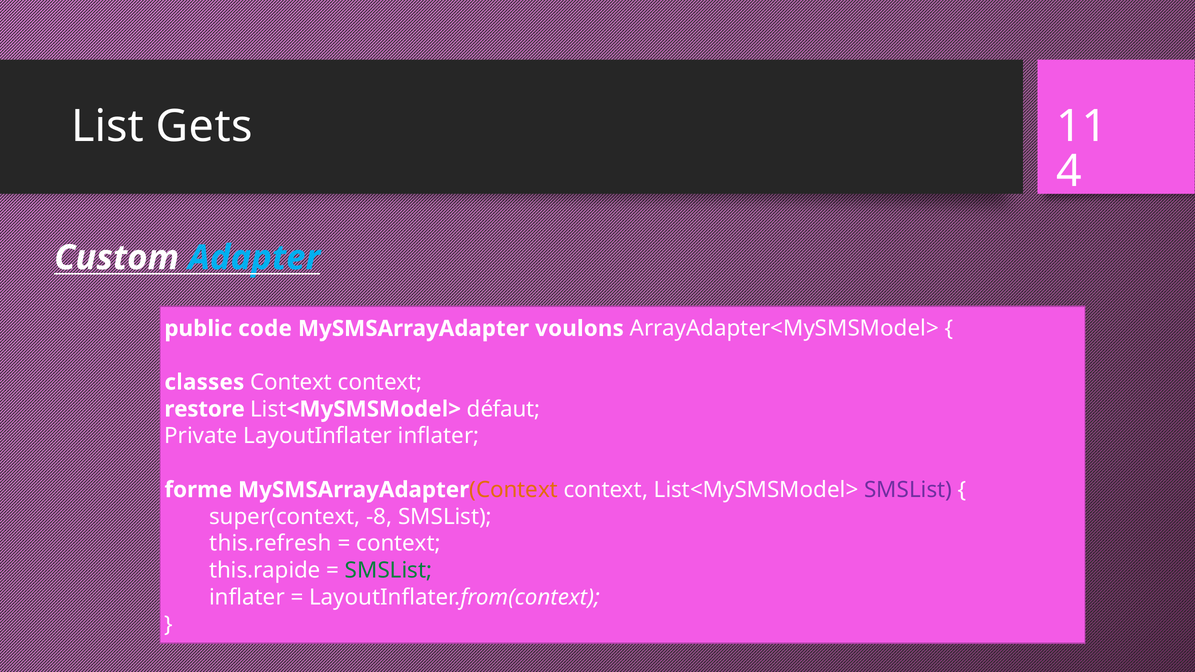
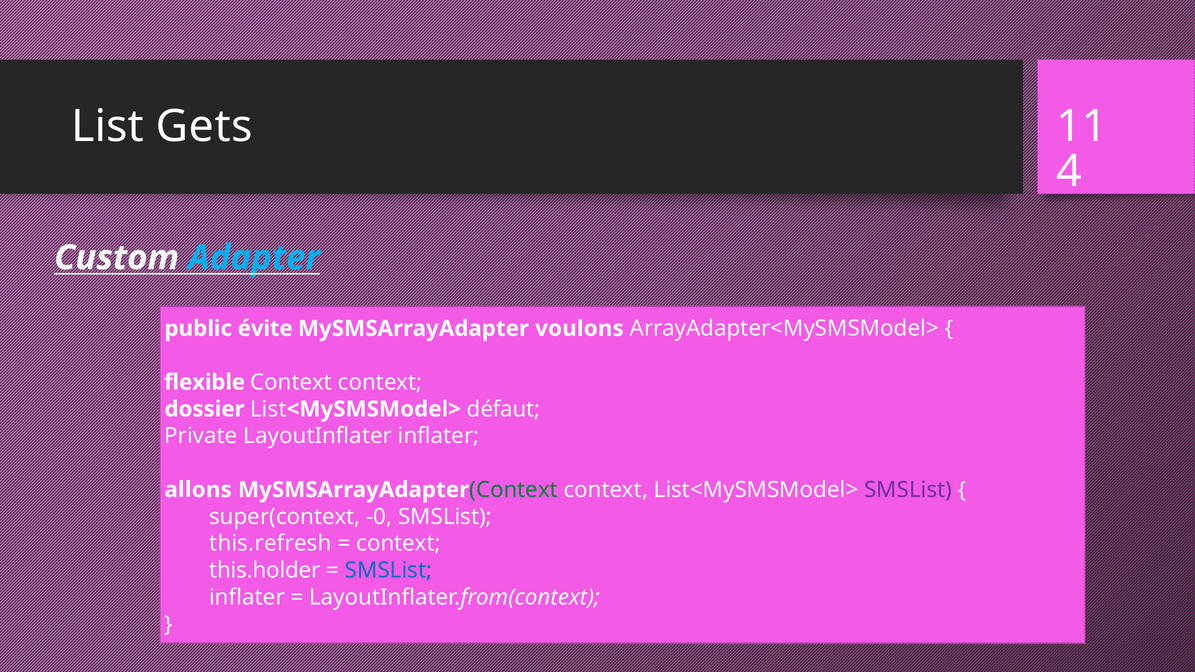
code: code -> évite (265, 329)
classes: classes -> flexible (205, 382)
restore: restore -> dossier (205, 409)
forme: forme -> allons (198, 490)
Context colour: orange -> green (514, 490)
-8: -8 -> -0 (379, 517)
this.rapide: this.rapide -> this.holder (265, 571)
SMSList colour: green -> blue (389, 571)
